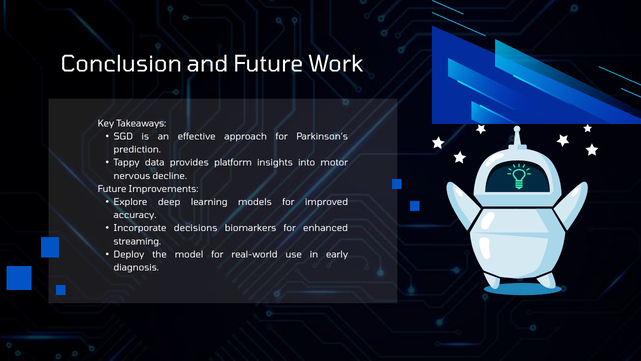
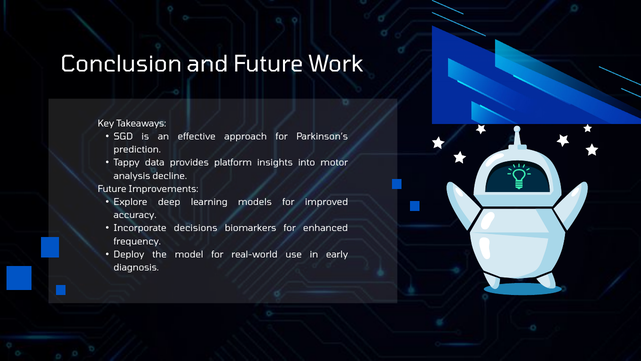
nervous: nervous -> analysis (132, 176)
streaming: streaming -> frequency (137, 241)
